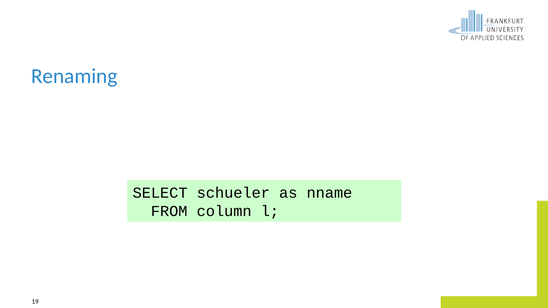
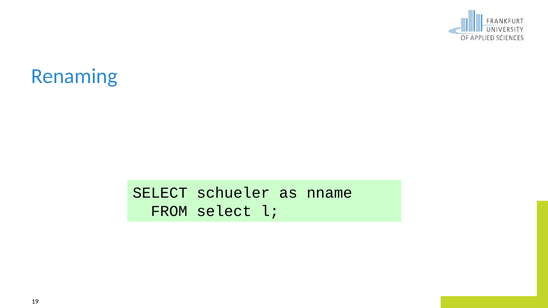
FROM column: column -> select (224, 211)
